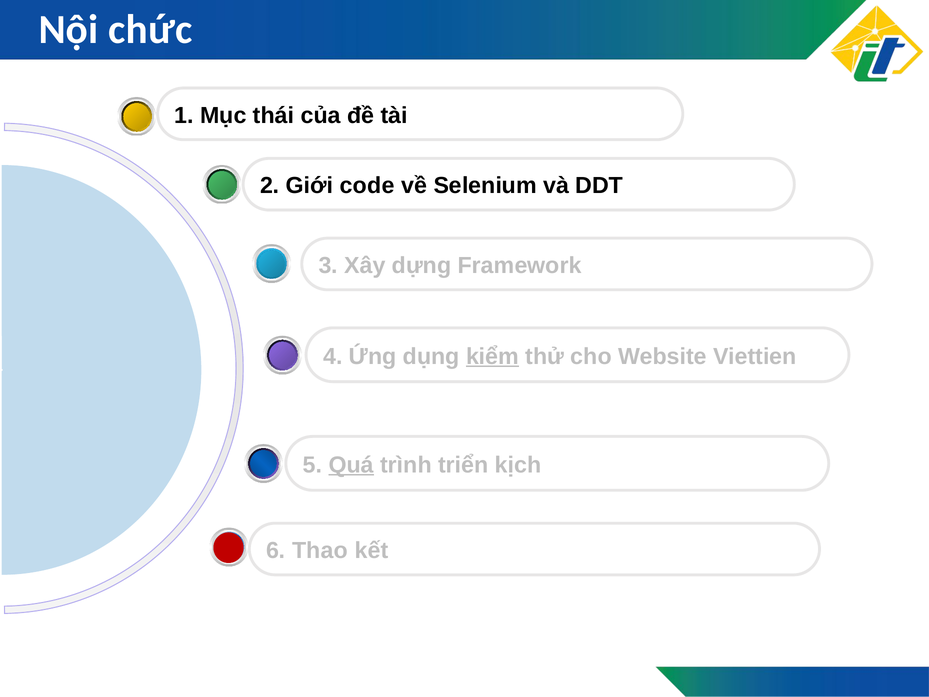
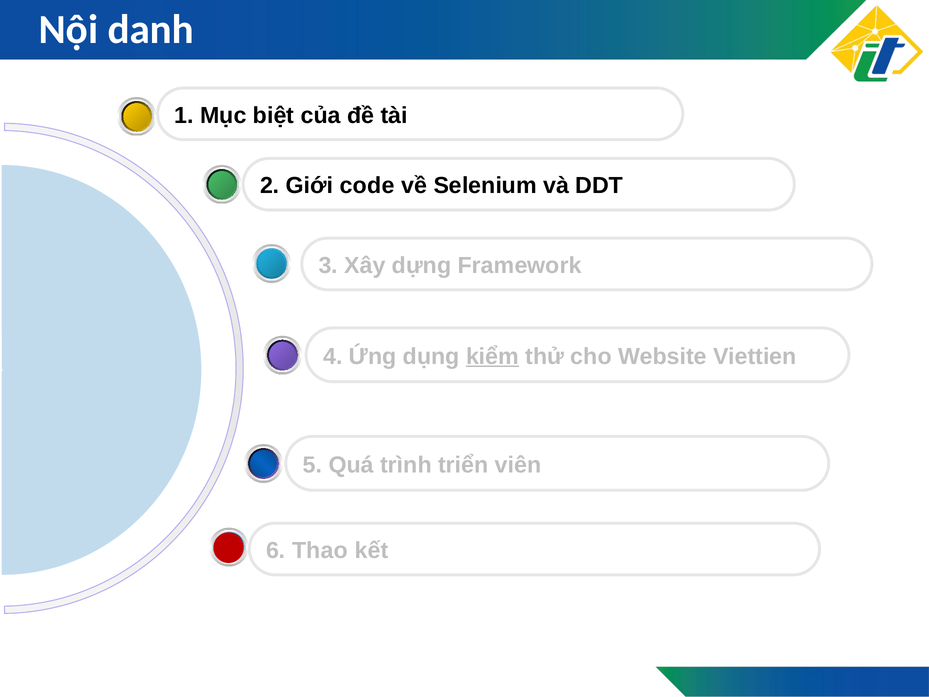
chức: chức -> danh (151, 30)
thái: thái -> biệt (274, 115)
Quá underline: present -> none (351, 465)
kịch: kịch -> viên (518, 465)
